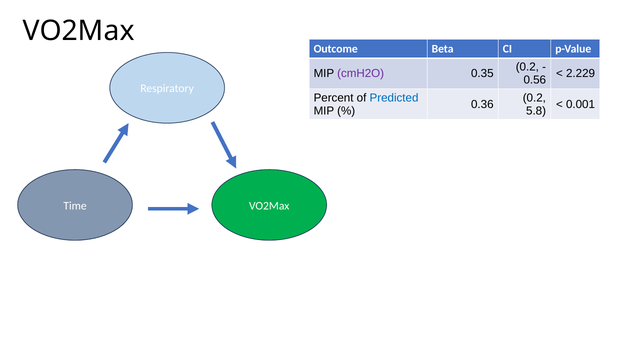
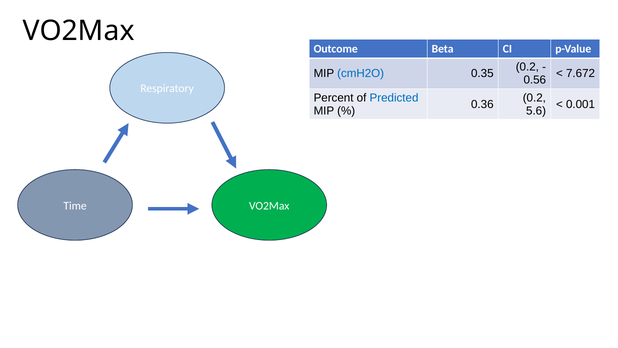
cmH2O colour: purple -> blue (361, 74)
2.229: 2.229 -> 7.672 (581, 74)
5.8: 5.8 -> 5.6 (536, 111)
